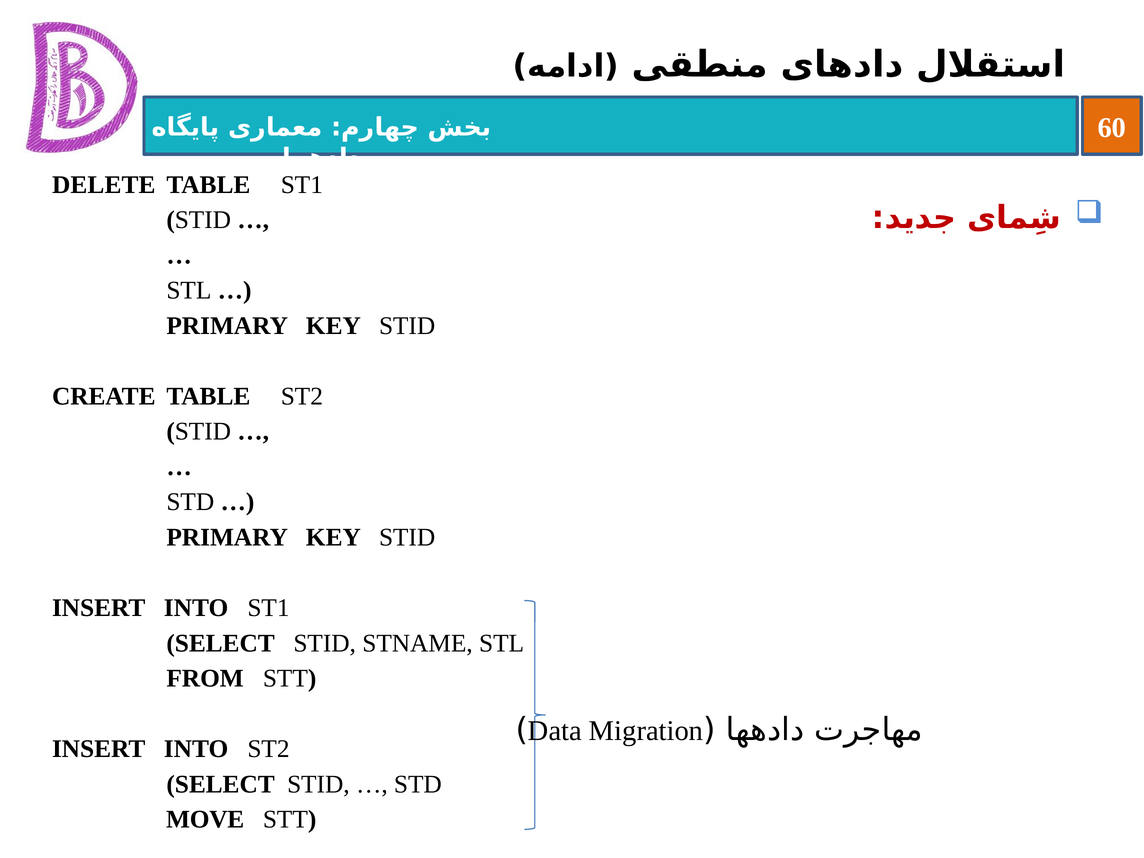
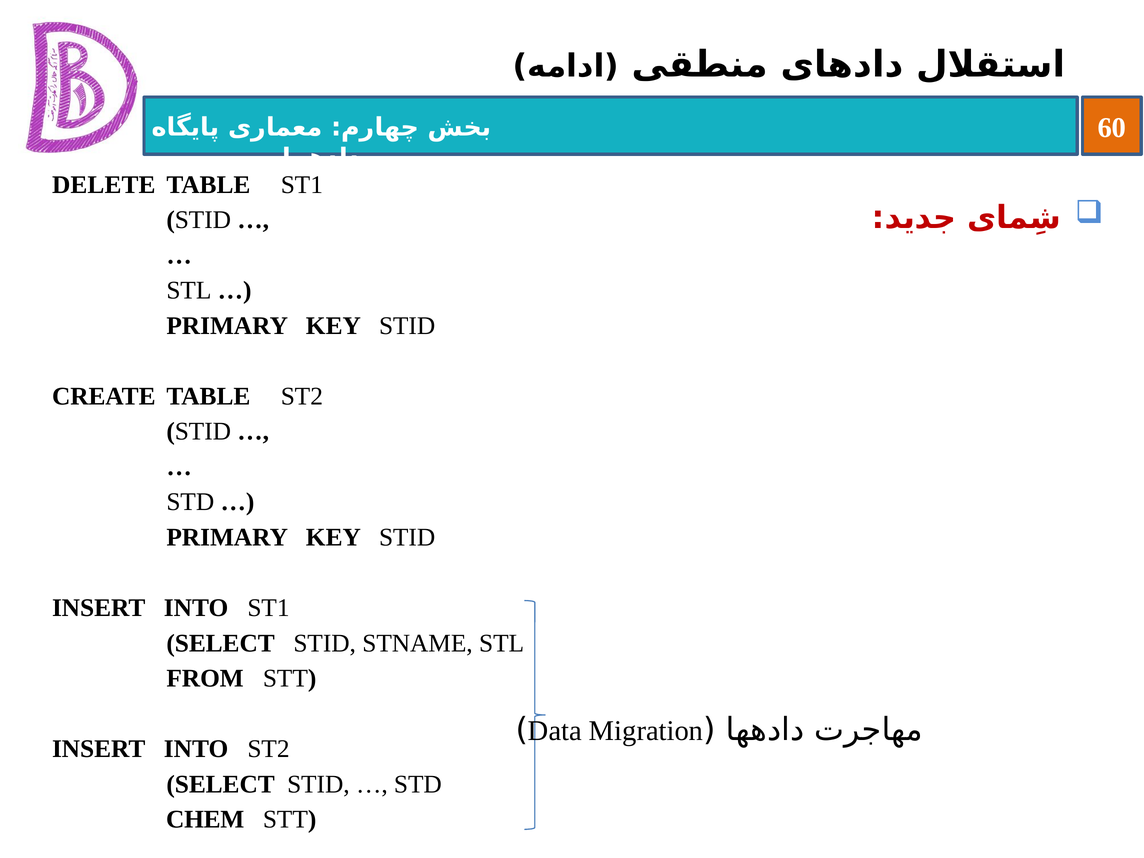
MOVE: MOVE -> CHEM (205, 819)
